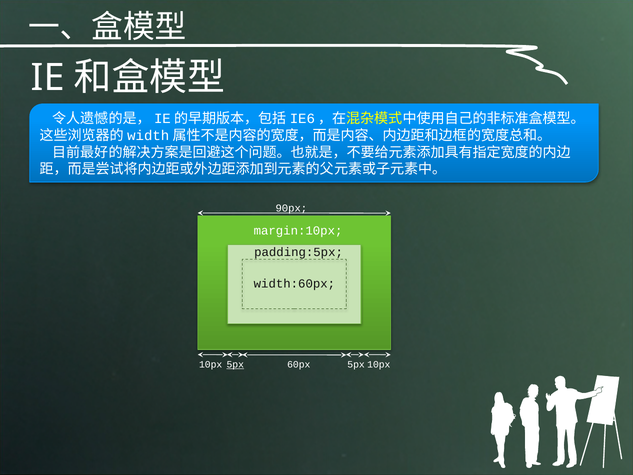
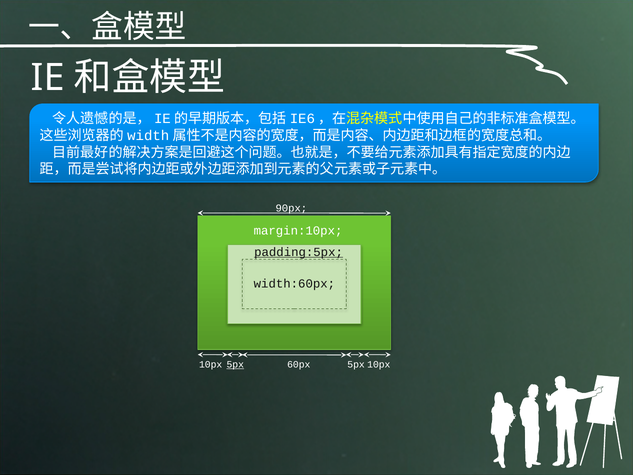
padding:5px underline: none -> present (299, 252)
